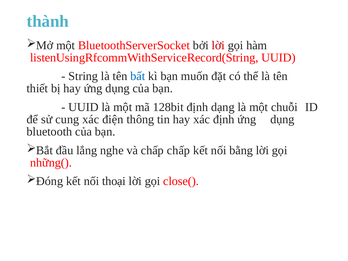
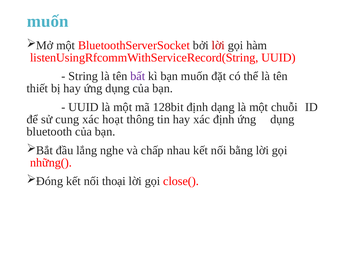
thành: thành -> muốn (48, 21)
bất colour: blue -> purple (138, 76)
điện: điện -> hoạt (113, 119)
chấp chấp: chấp -> nhau (179, 150)
